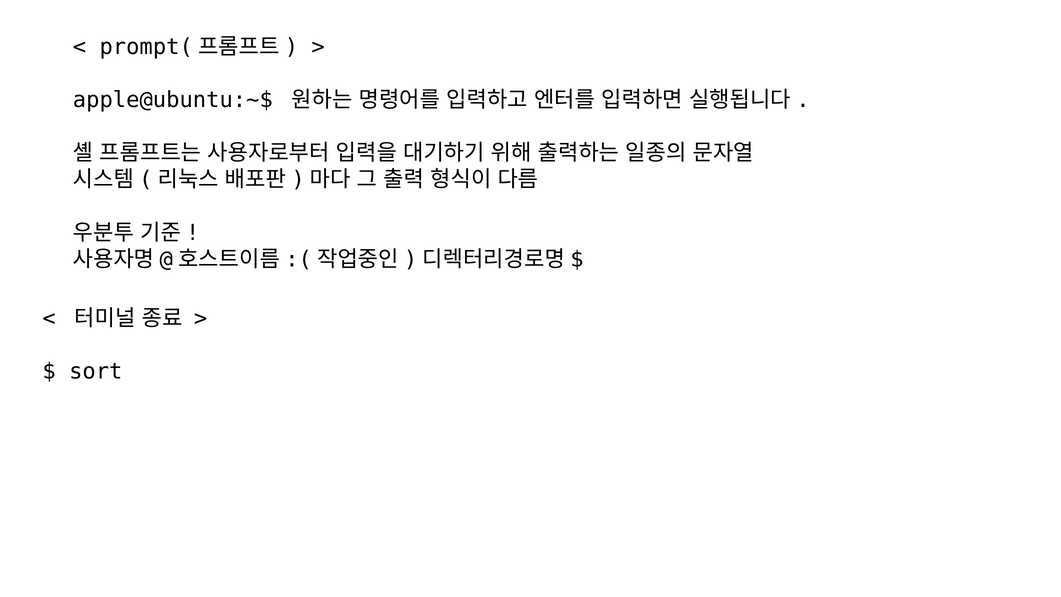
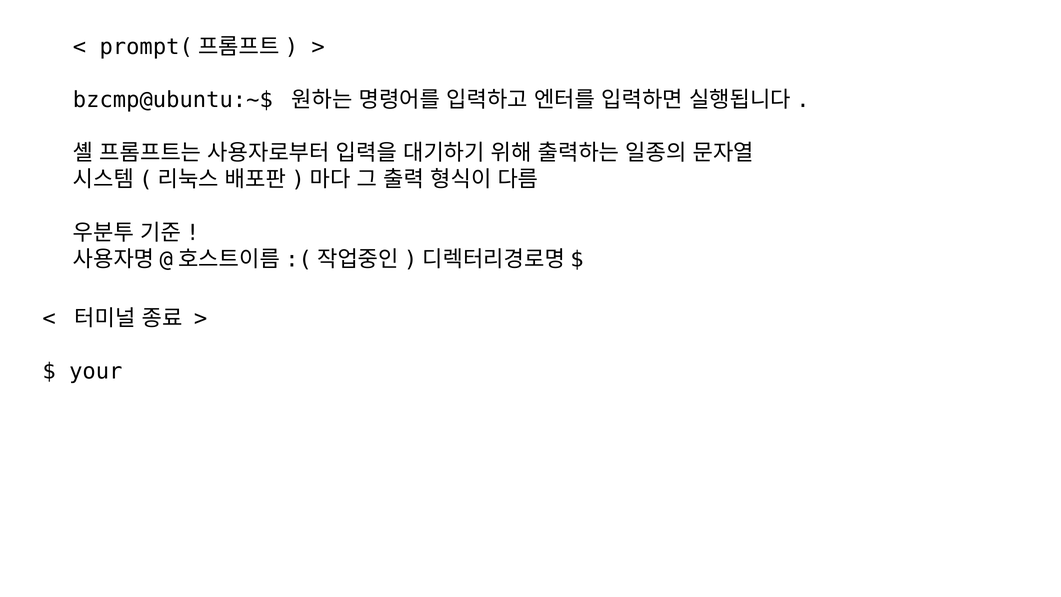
apple@ubuntu:~$: apple@ubuntu:~$ -> bzcmp@ubuntu:~$ (173, 100)
sort: sort -> your (96, 371)
